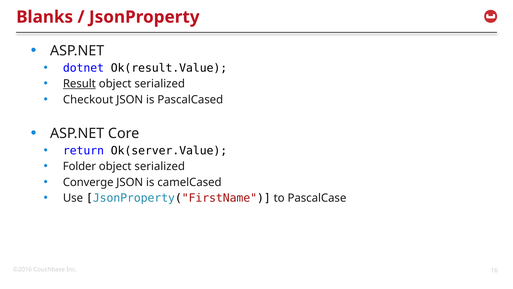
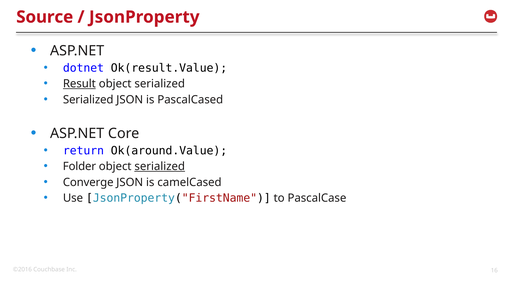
Blanks: Blanks -> Source (45, 17)
Checkout: Checkout -> Serialized (88, 100)
Ok(server.Value: Ok(server.Value -> Ok(around.Value (169, 150)
serialized underline: none -> present (160, 166)
